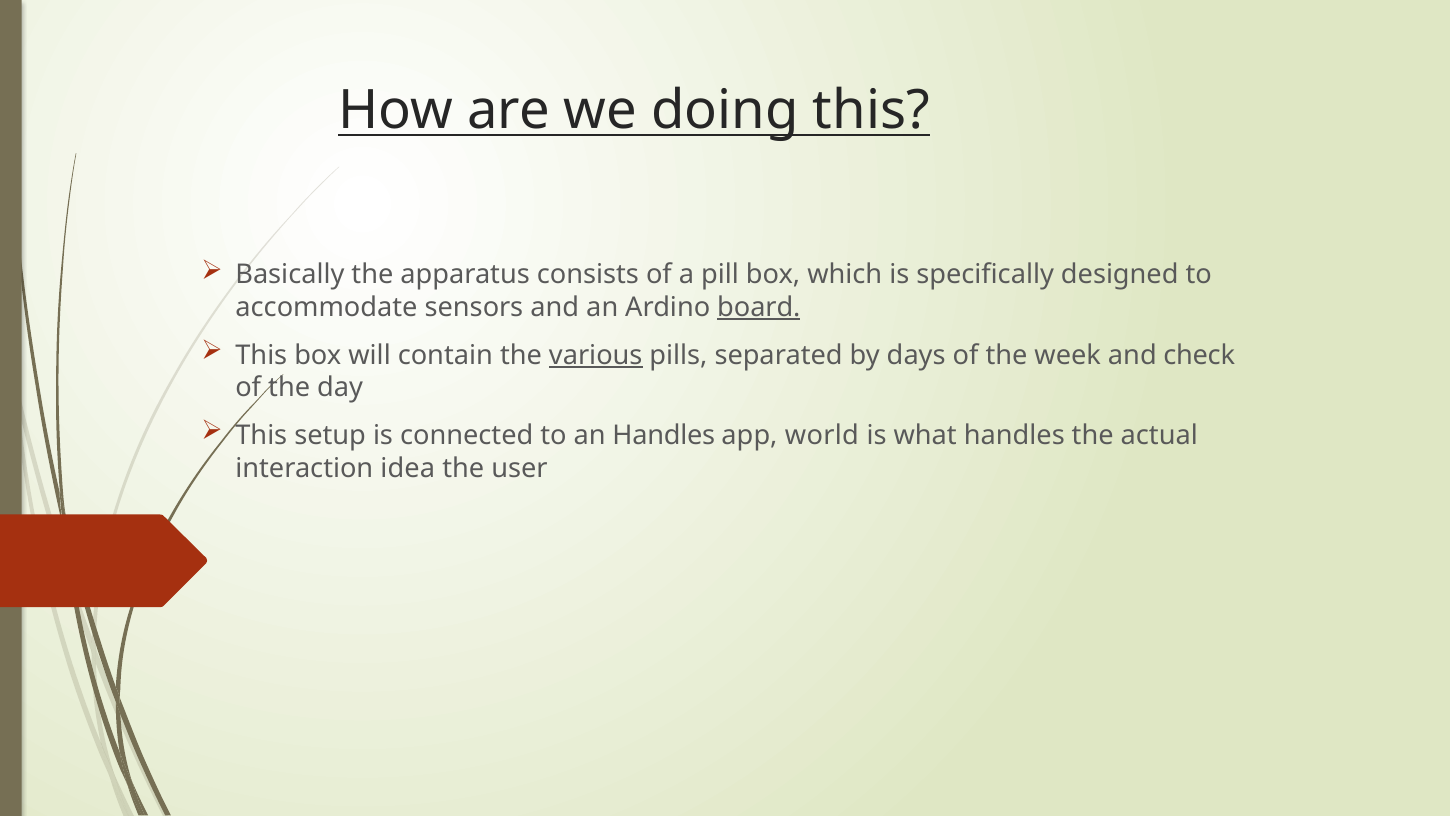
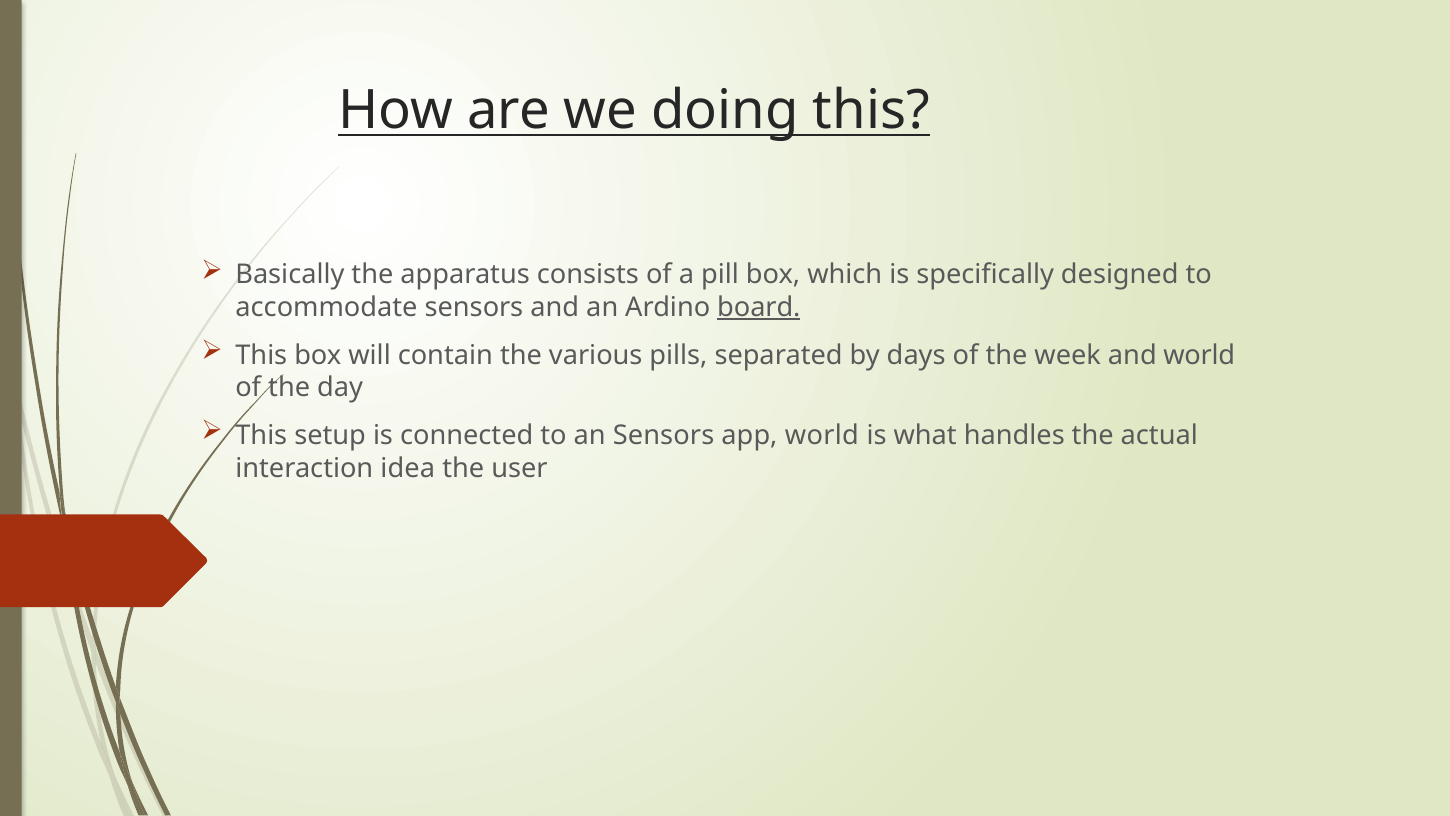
various underline: present -> none (596, 355)
and check: check -> world (1199, 355)
an Handles: Handles -> Sensors (664, 435)
